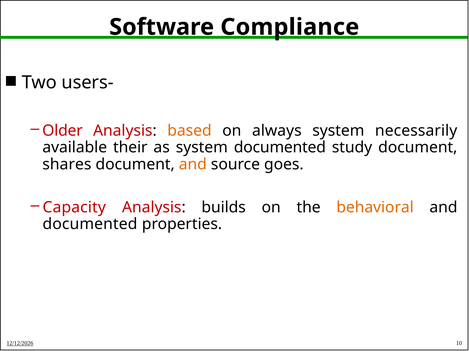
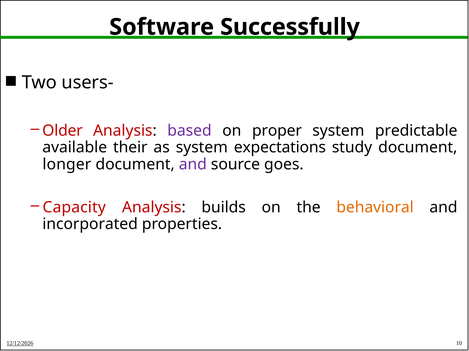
Compliance: Compliance -> Successfully (290, 27)
based colour: orange -> purple (189, 131)
always: always -> proper (277, 131)
necessarily: necessarily -> predictable (416, 131)
system documented: documented -> expectations (280, 148)
shares: shares -> longer (67, 165)
and colour: orange -> purple (193, 165)
documented: documented -> incorporated (90, 225)
